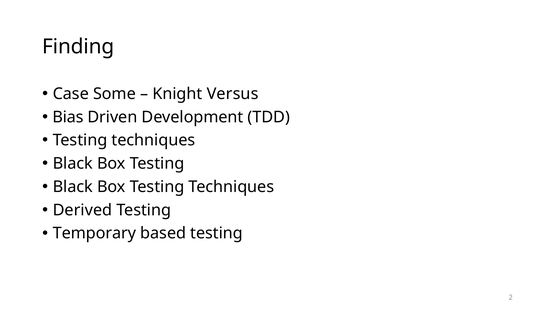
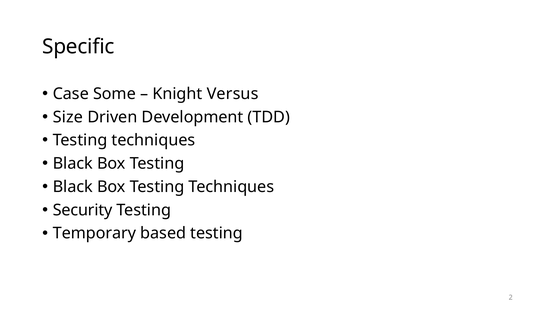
Finding: Finding -> Specific (78, 47)
Bias: Bias -> Size (68, 117)
Derived: Derived -> Security (83, 210)
